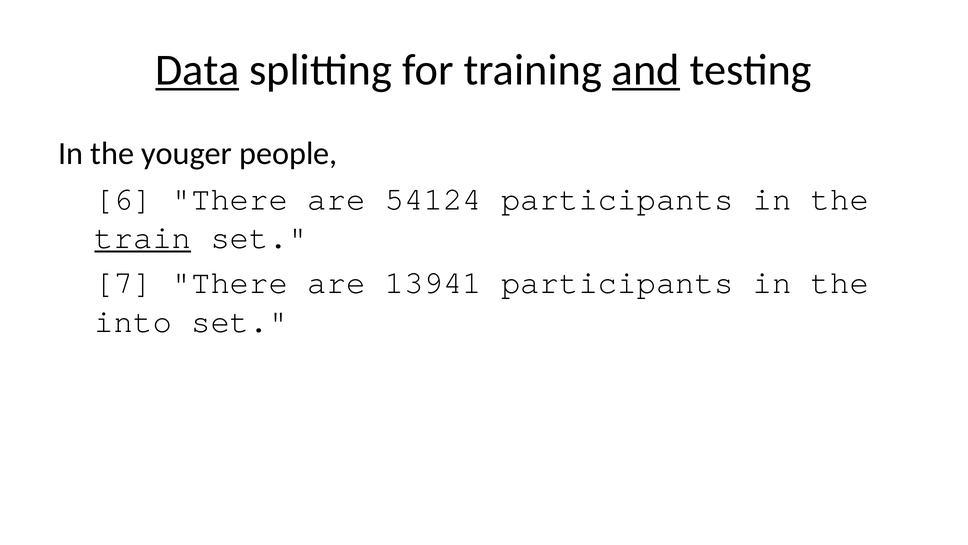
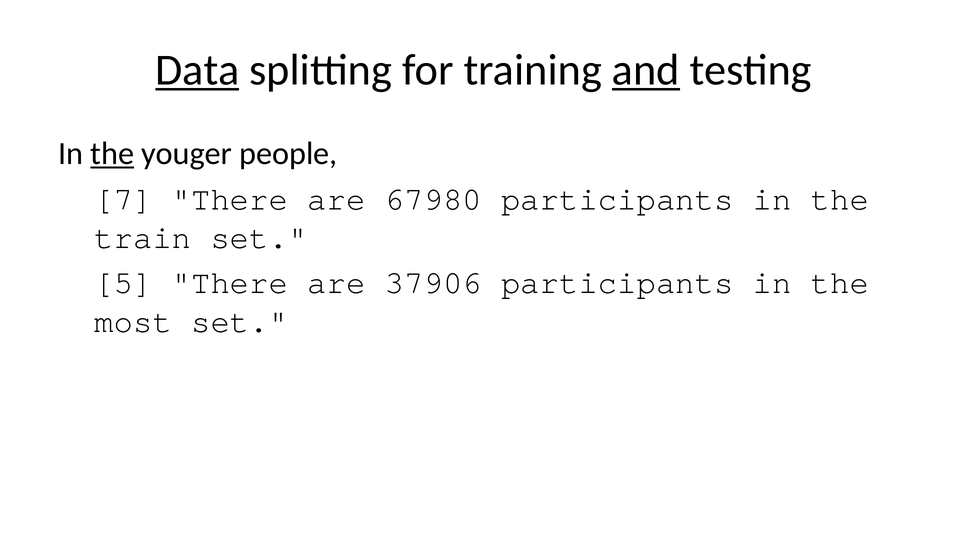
the underline: none -> present (112, 154)
6: 6 -> 7 (123, 199)
54124: 54124 -> 67980 (433, 199)
train underline: present -> none (143, 237)
7: 7 -> 5 (123, 283)
13941: 13941 -> 37906 (433, 283)
into: into -> most (133, 321)
